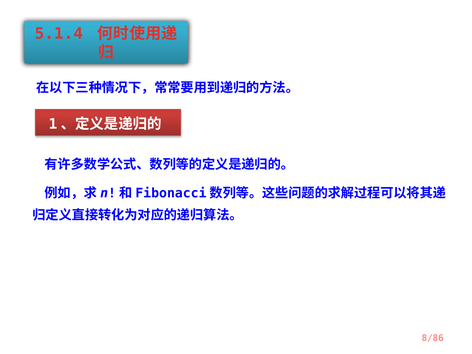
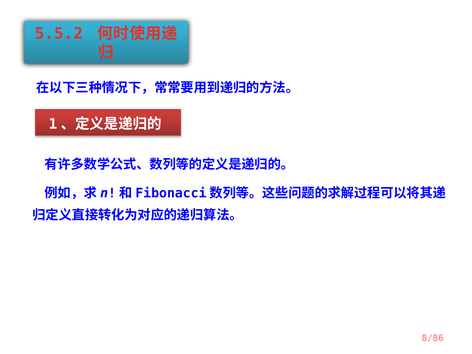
5.1.4: 5.1.4 -> 5.5.2 (59, 34)
